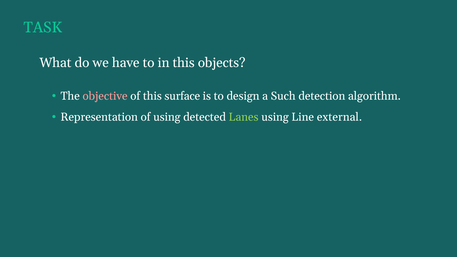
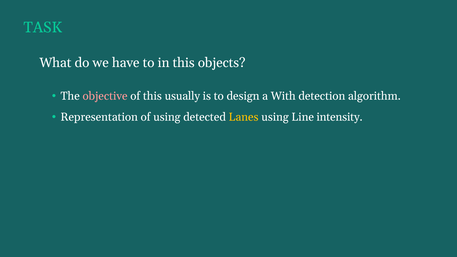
surface: surface -> usually (182, 96)
Such: Such -> With (283, 96)
Lanes colour: light green -> yellow (244, 117)
external: external -> intensity (340, 117)
